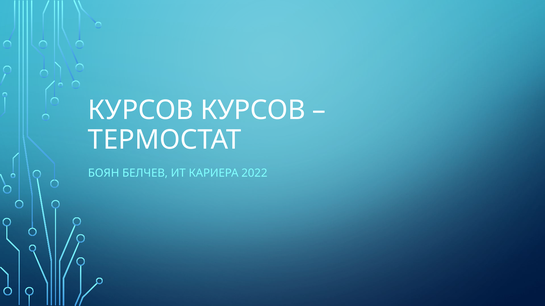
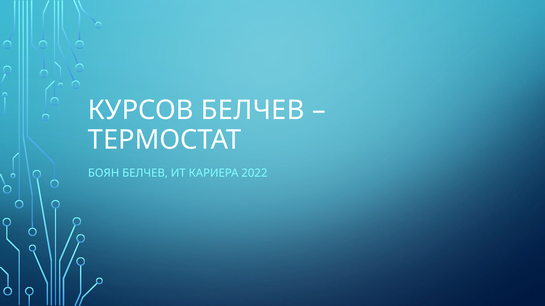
КУРСОВ КУРСОВ: КУРСОВ -> БЕЛЧЕВ (253, 111)
